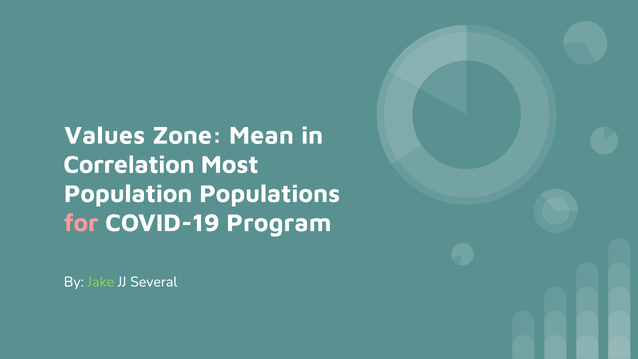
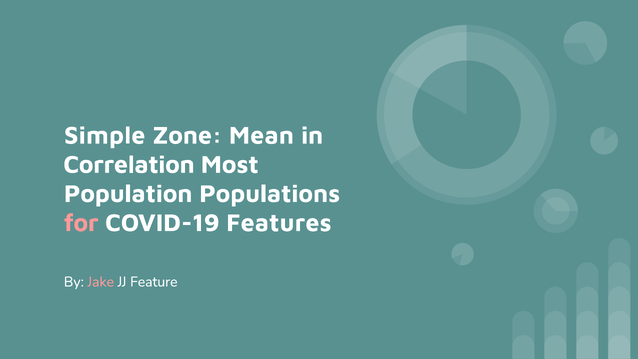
Values: Values -> Simple (105, 135)
Program: Program -> Features (279, 223)
Jake colour: light green -> pink (101, 282)
Several: Several -> Feature (154, 282)
